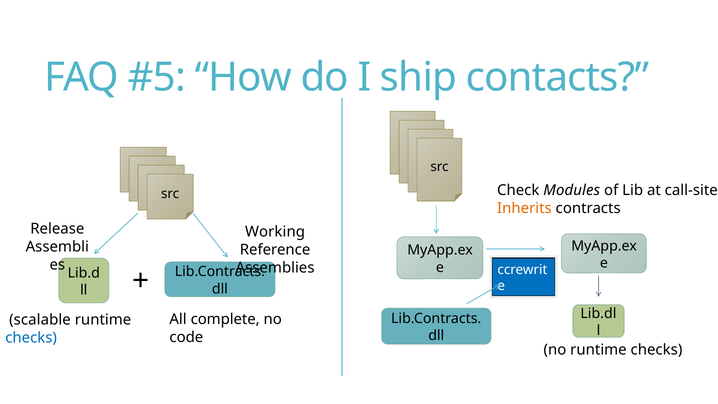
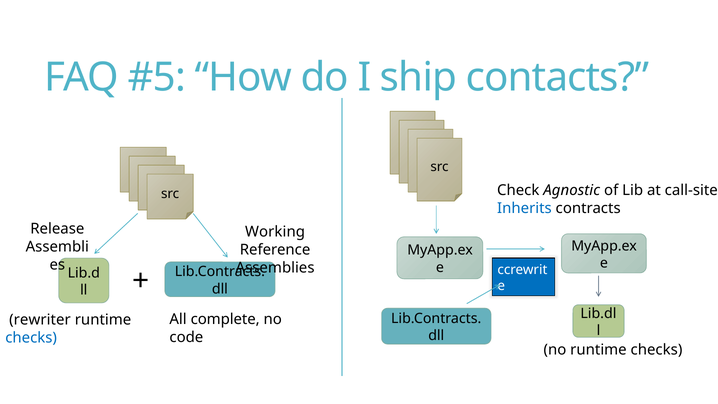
Modules: Modules -> Agnostic (572, 190)
Inherits colour: orange -> blue (524, 208)
scalable: scalable -> rewriter (40, 320)
